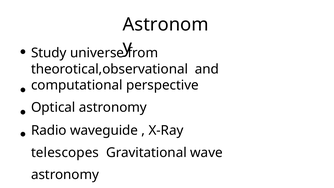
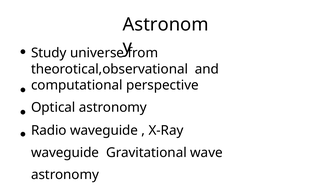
telescopes: telescopes -> waveguide (65, 153)
